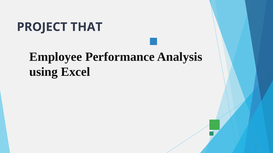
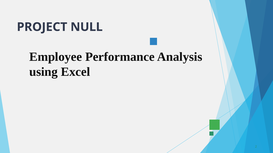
THAT: THAT -> NULL (87, 27)
